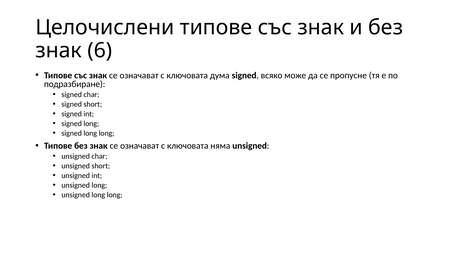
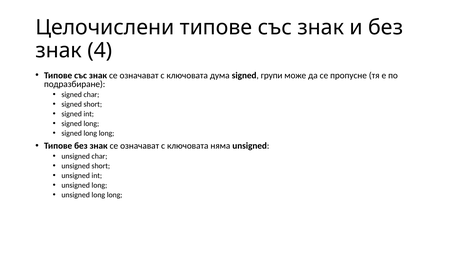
6: 6 -> 4 (100, 50)
всяко: всяко -> групи (272, 75)
